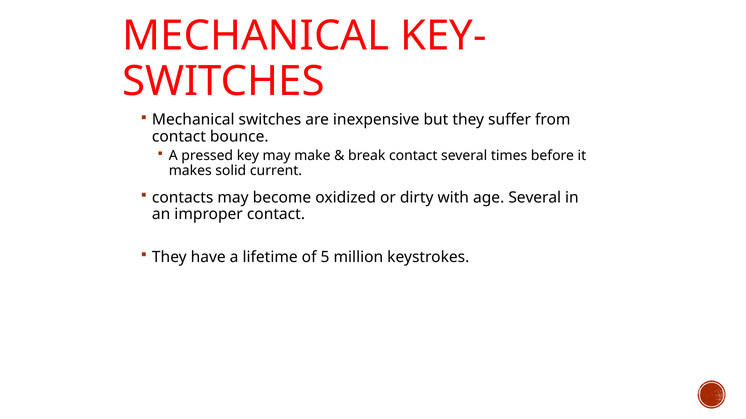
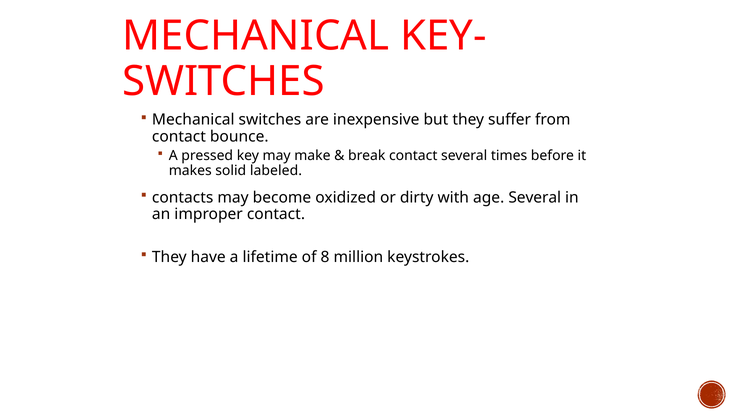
current: current -> labeled (276, 171)
5: 5 -> 8 (325, 257)
